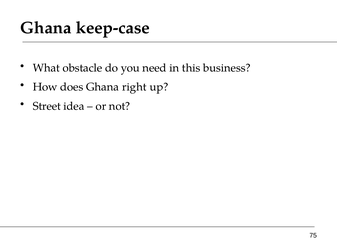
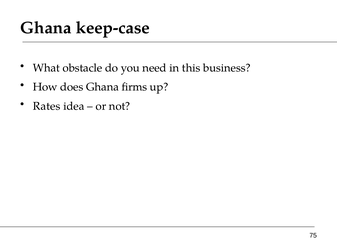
right: right -> firms (134, 87)
Street: Street -> Rates (47, 106)
